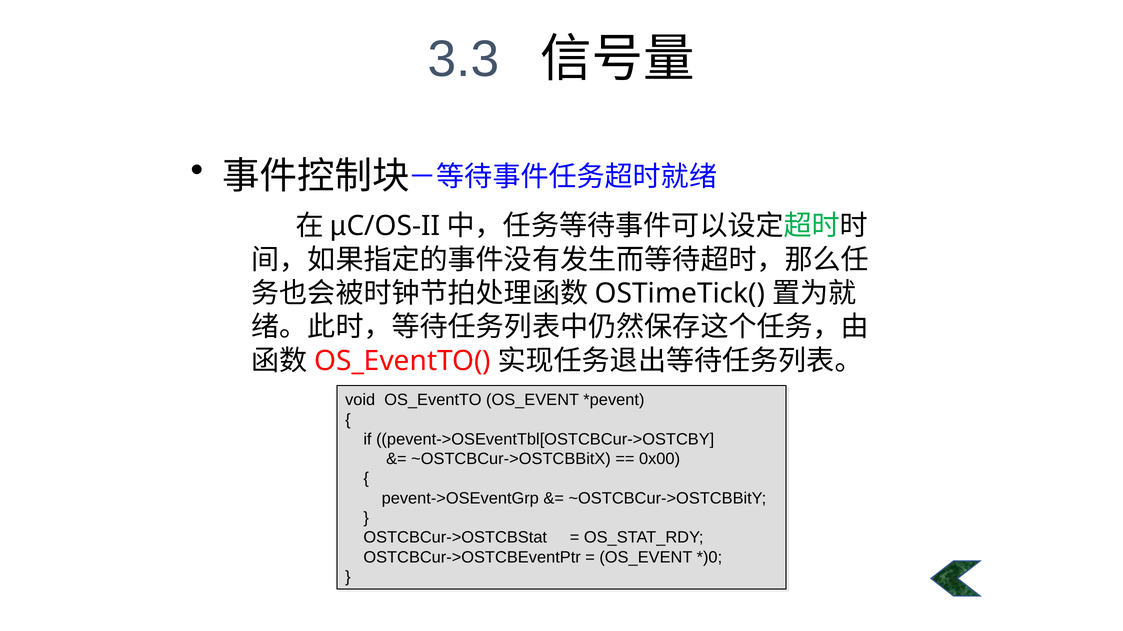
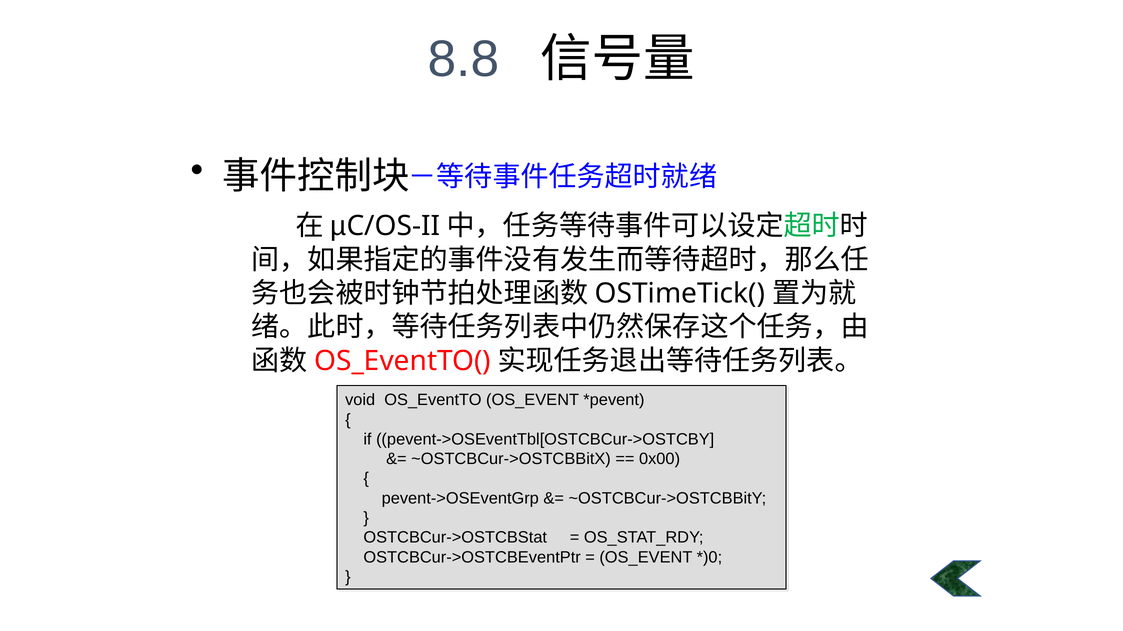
3.3: 3.3 -> 8.8 (464, 59)
